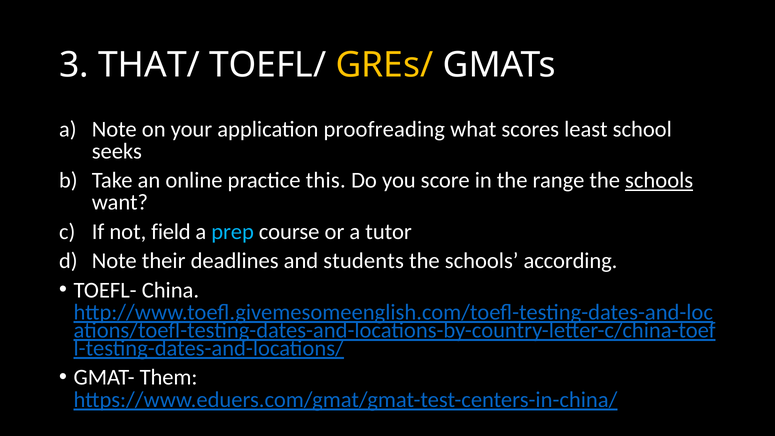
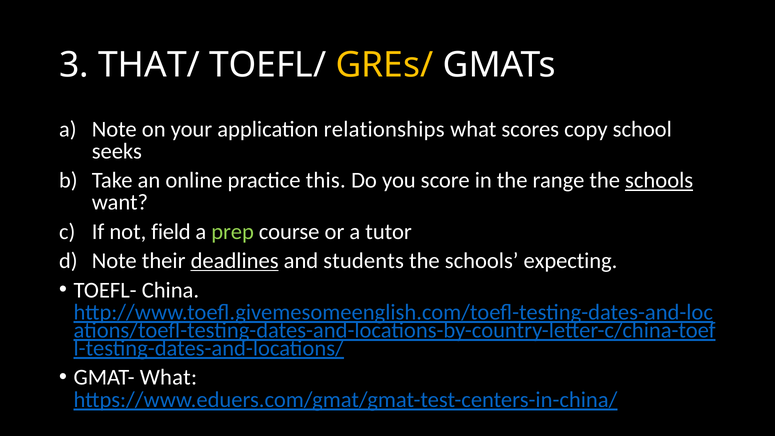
proofreading: proofreading -> relationships (384, 129)
least: least -> copy (586, 129)
prep colour: light blue -> light green (233, 232)
deadlines underline: none -> present (235, 261)
according: according -> expecting (570, 261)
GMAT- Them: Them -> What (168, 377)
